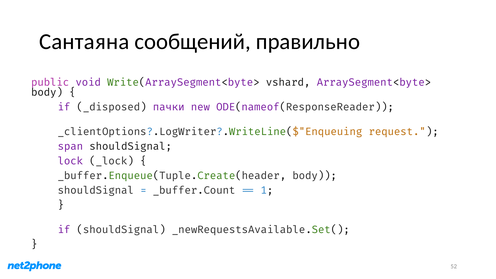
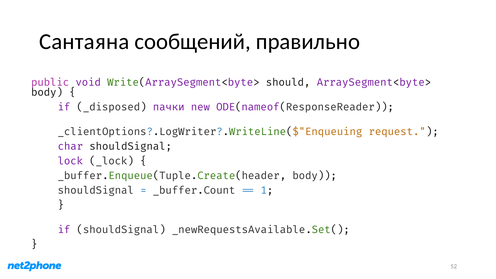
vshard: vshard -> should (288, 82)
span: span -> char (70, 146)
